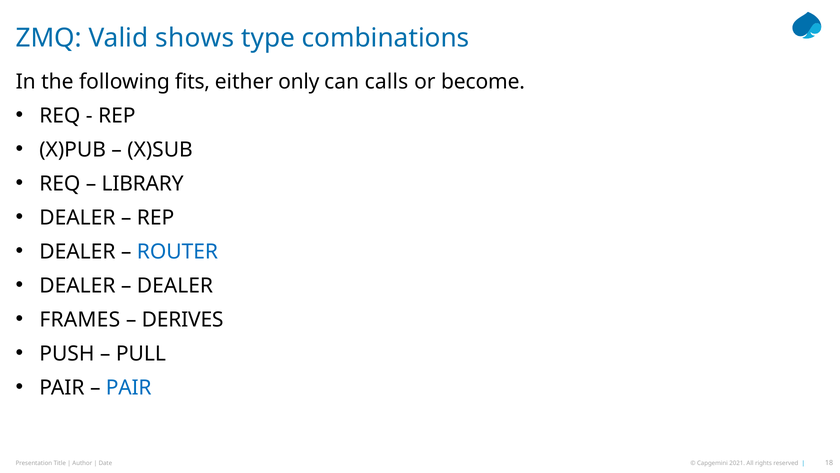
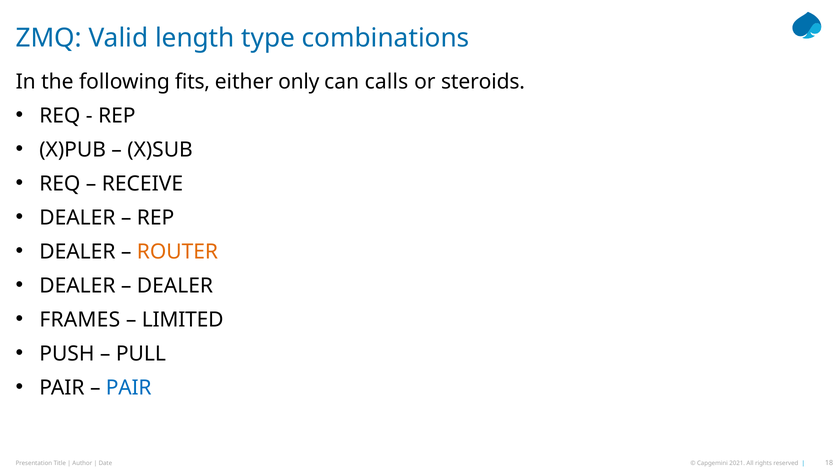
shows: shows -> length (195, 38)
become: become -> steroids (483, 82)
LIBRARY: LIBRARY -> RECEIVE (142, 184)
ROUTER colour: blue -> orange (177, 251)
DERIVES: DERIVES -> LIMITED (183, 319)
